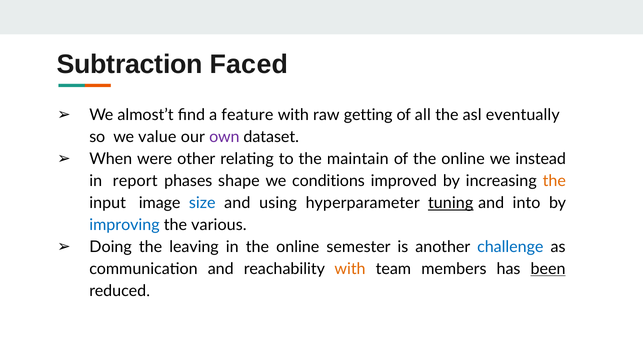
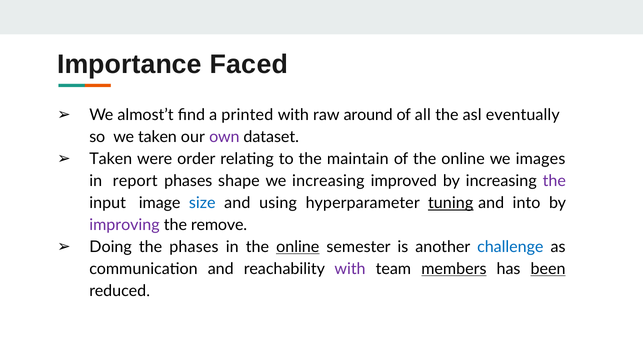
Subtraction: Subtraction -> Importance (129, 64)
feature: feature -> printed (247, 115)
getting: getting -> around (368, 115)
we value: value -> taken (157, 137)
When: When -> Taken (111, 159)
other: other -> order (196, 159)
instead: instead -> images (541, 159)
we conditions: conditions -> increasing (328, 181)
the colour: orange -> purple (554, 181)
improving colour: blue -> purple (124, 225)
various: various -> remove (219, 225)
the leaving: leaving -> phases (194, 247)
online underline: none -> present (298, 247)
with colour: orange -> purple (350, 269)
members underline: none -> present (454, 269)
